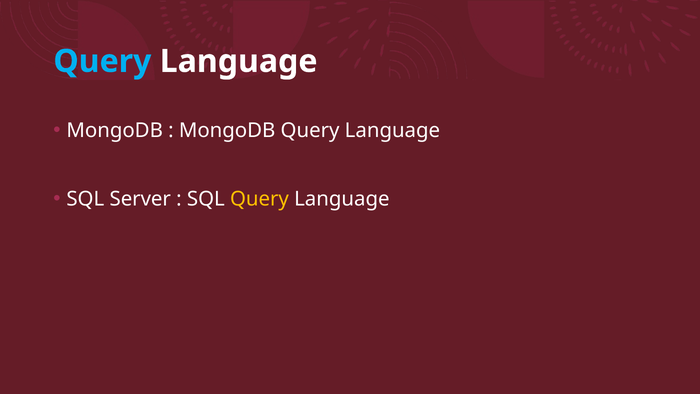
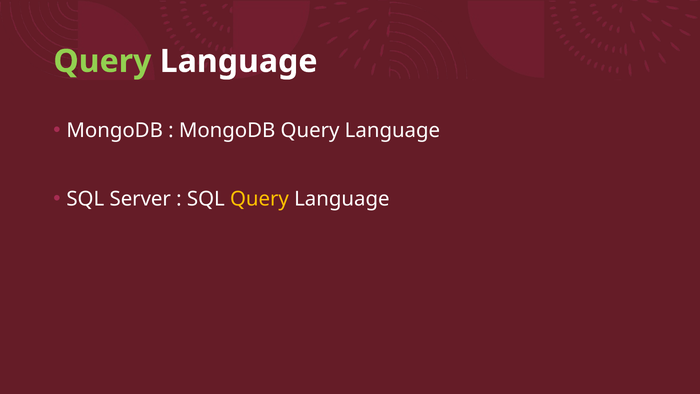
Query colour: light blue -> light green (102, 61)
